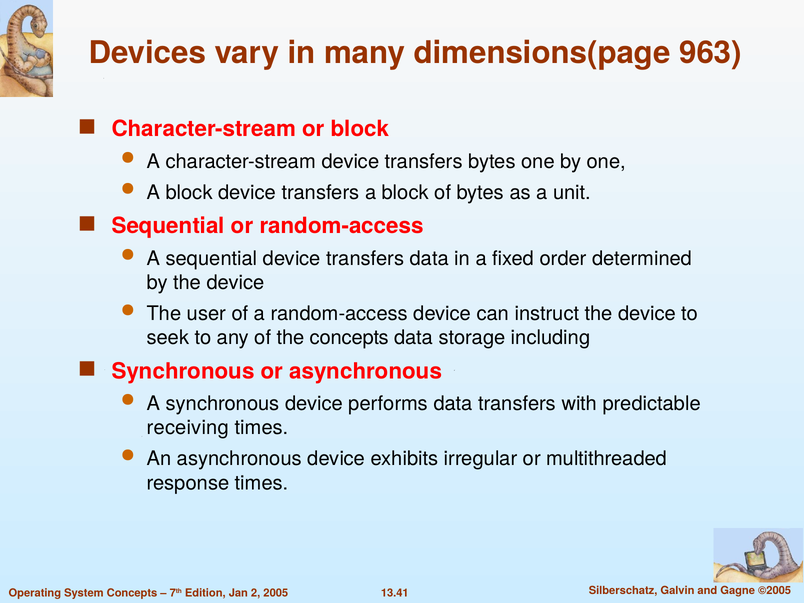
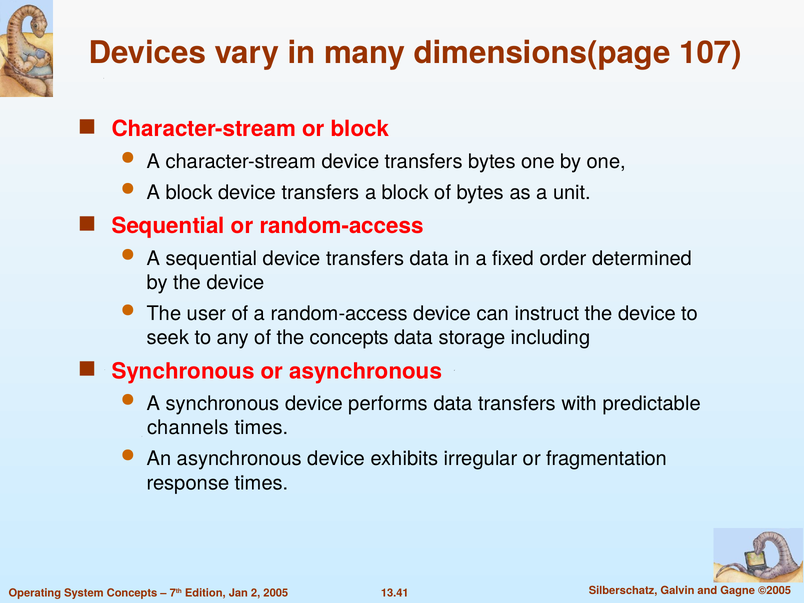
963: 963 -> 107 (711, 53)
receiving: receiving -> channels (188, 428)
multithreaded: multithreaded -> fragmentation (607, 459)
